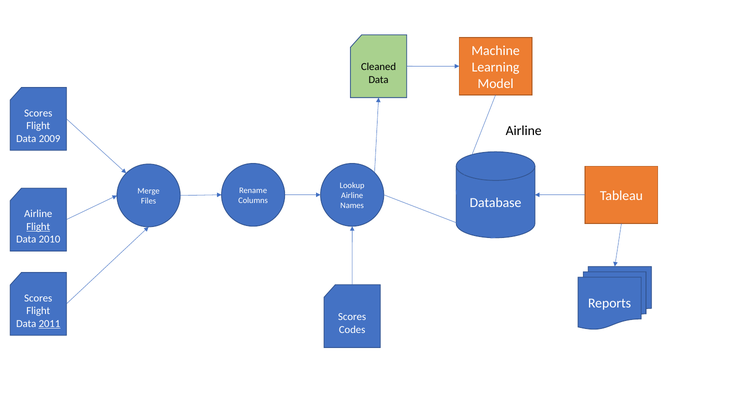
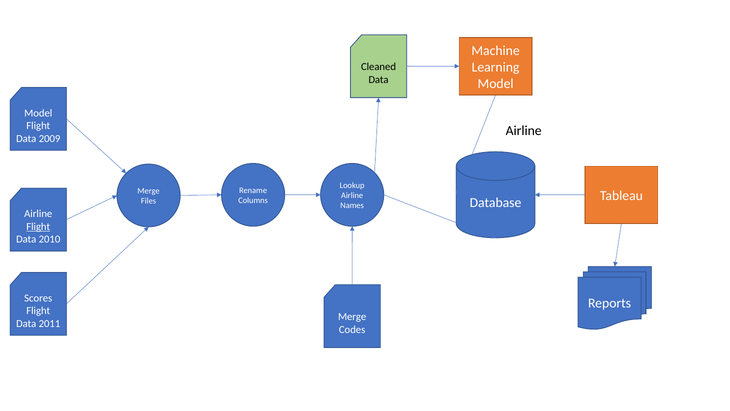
Scores: Scores -> Model (38, 113)
Scores: Scores -> Merge (352, 316)
2011 underline: present -> none (49, 323)
